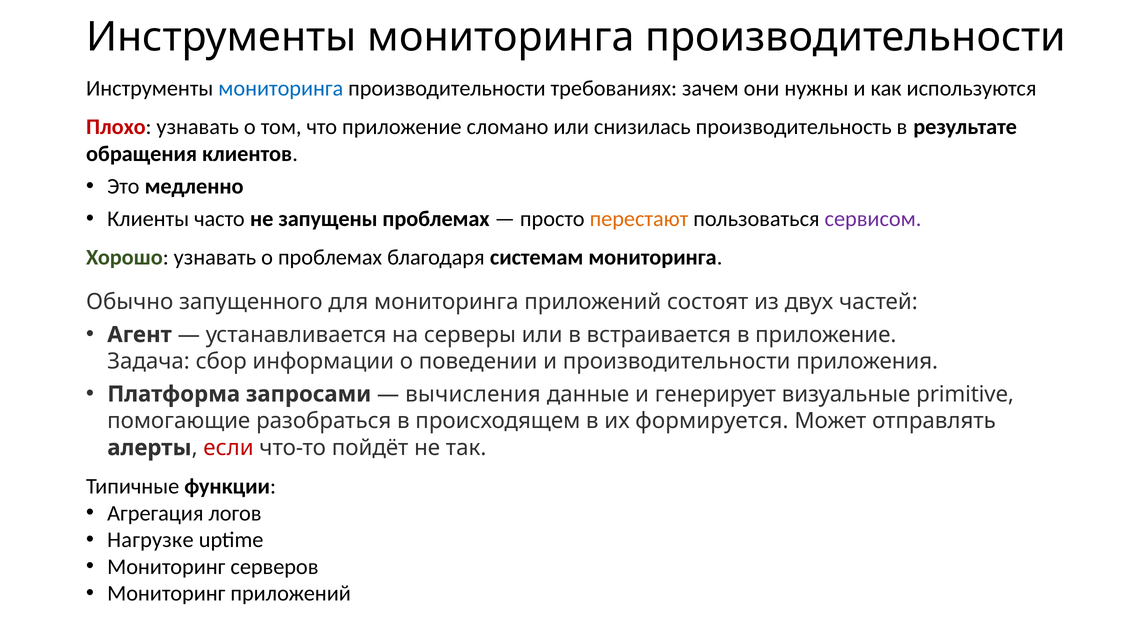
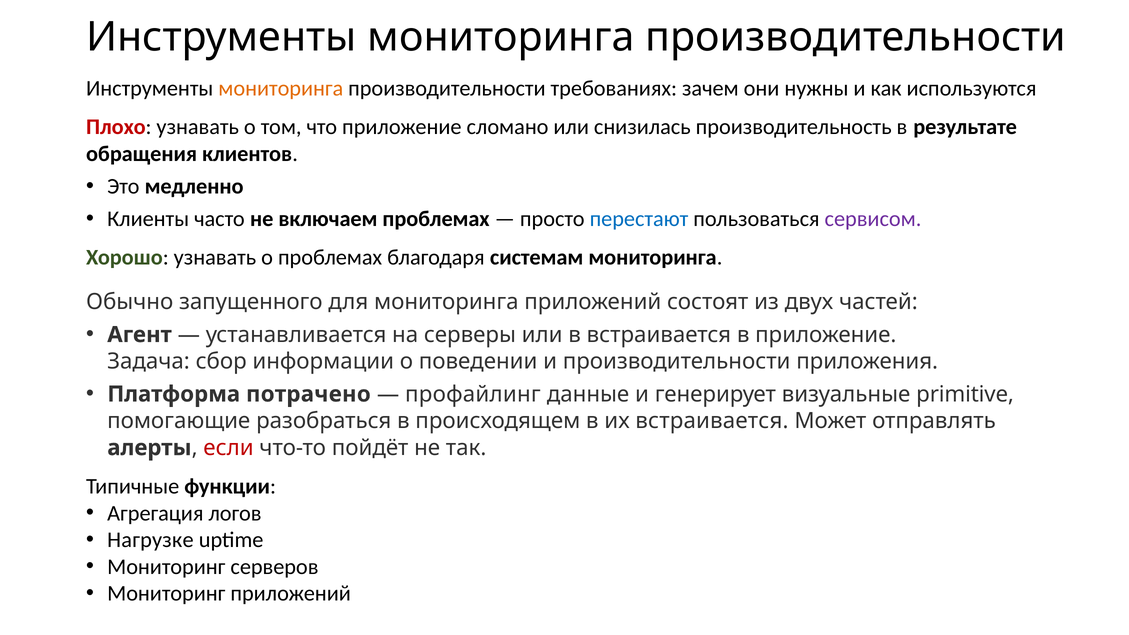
мониторинга colour: blue -> orange (281, 88)
запущены: запущены -> включаем (328, 219)
перестают colour: orange -> blue (639, 219)
запросами: запросами -> потрачено (308, 394)
вычисления: вычисления -> профайлинг (473, 394)
их формируется: формируется -> встраивается (712, 421)
